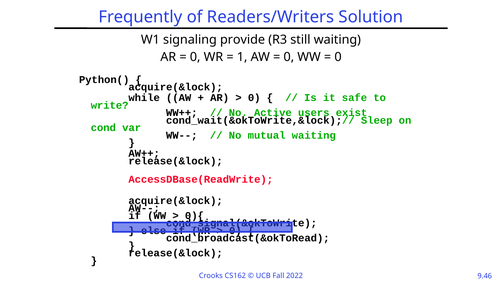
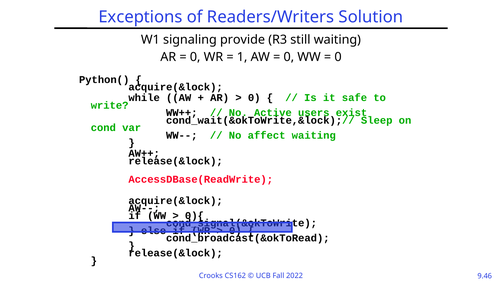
Frequently: Frequently -> Exceptions (140, 17)
mutual: mutual -> affect (267, 136)
